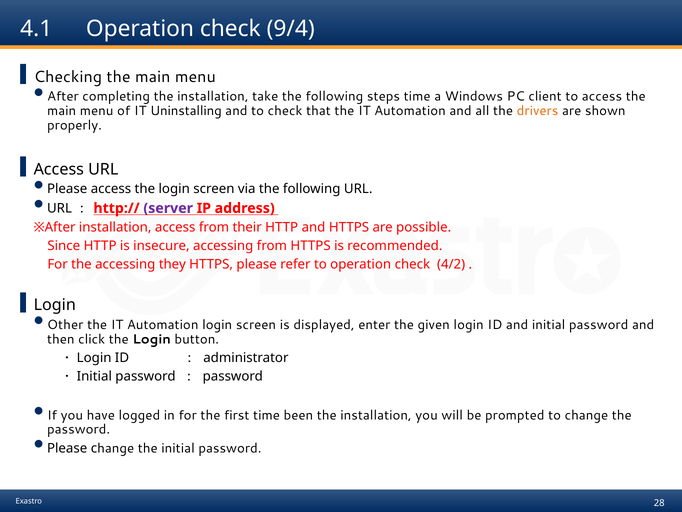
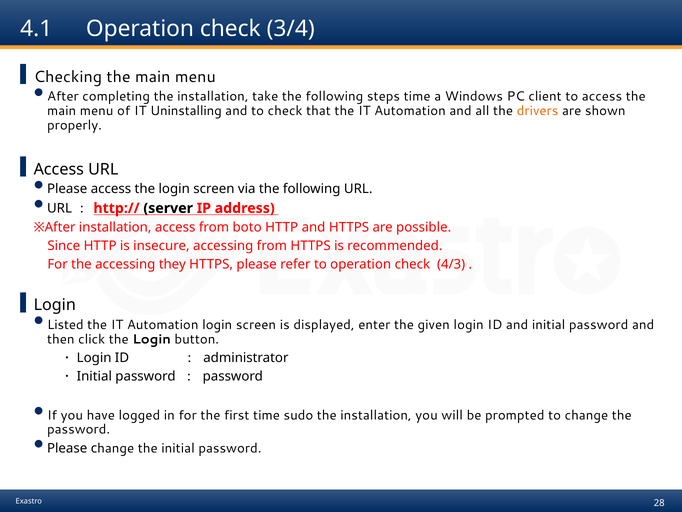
9/4: 9/4 -> 3/4 (291, 29)
server colour: purple -> black (168, 208)
their: their -> boto (247, 227)
4/2: 4/2 -> 4/3 (451, 264)
Other: Other -> Listed (65, 325)
been: been -> sudo (298, 415)
